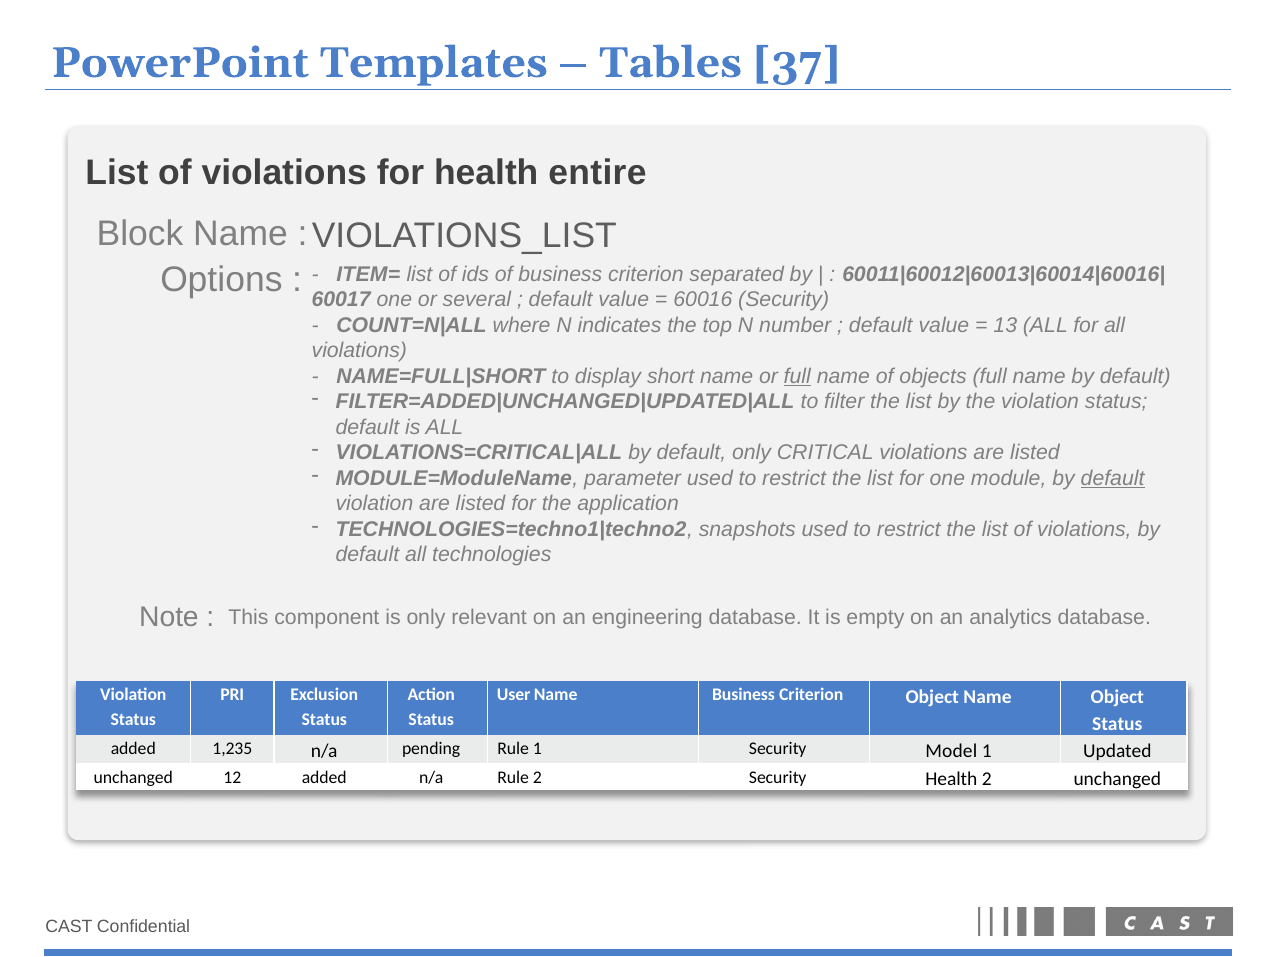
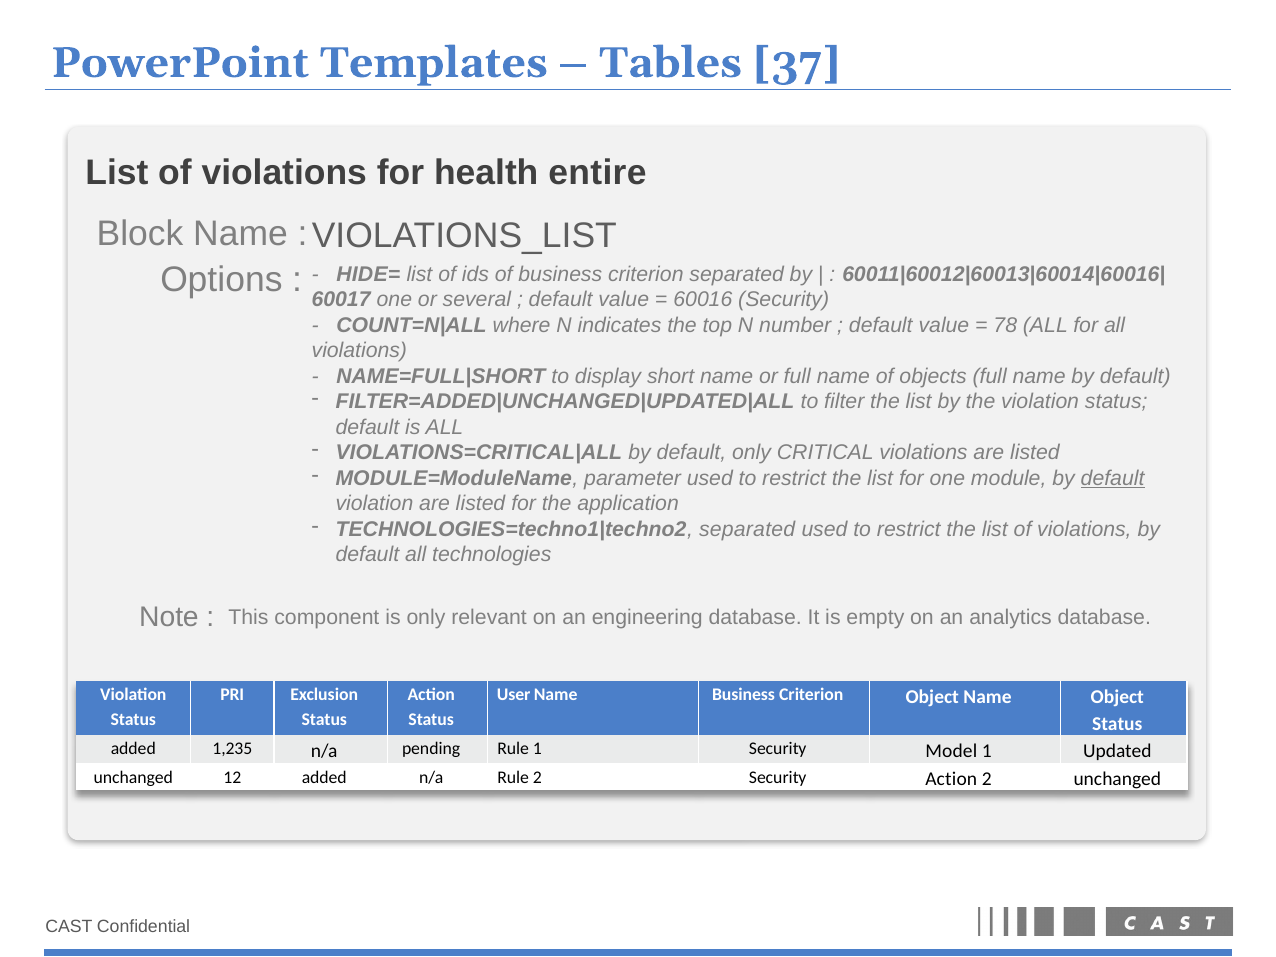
ITEM=: ITEM= -> HIDE= (368, 274)
13: 13 -> 78 (1005, 325)
full underline: present -> none (797, 376)
snapshots: snapshots -> separated (747, 529)
Security Health: Health -> Action (951, 779)
